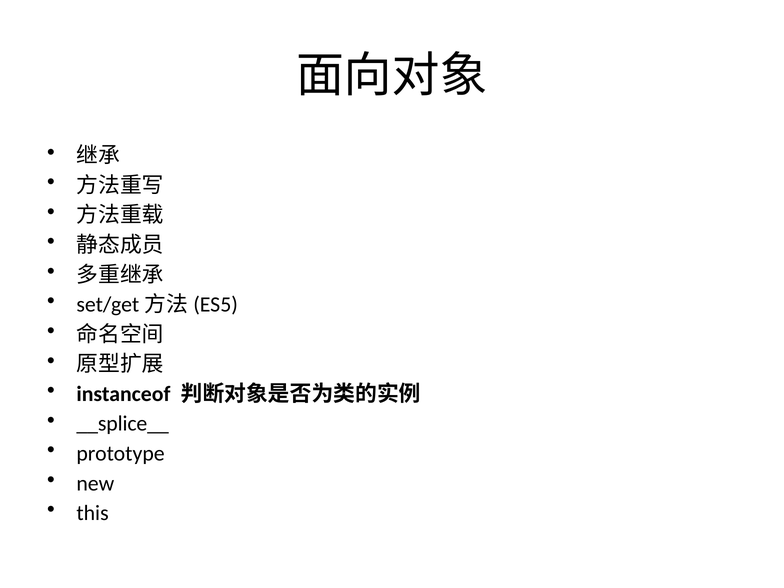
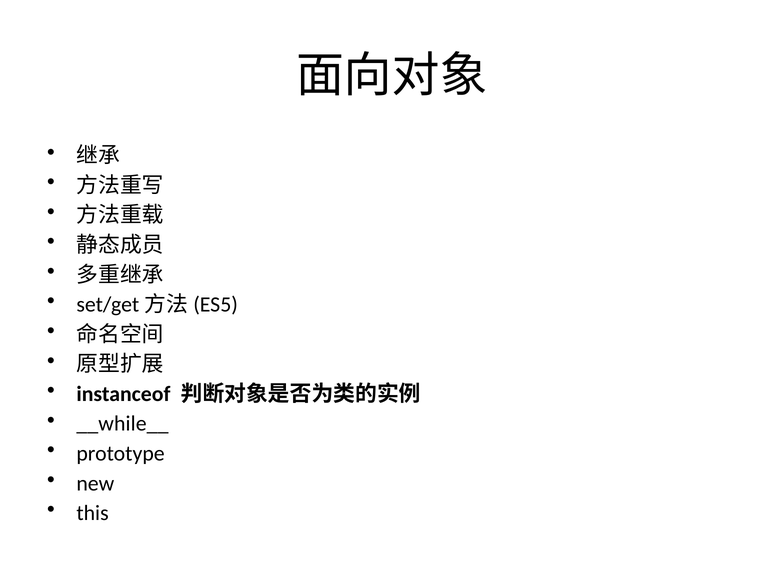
__splice__: __splice__ -> __while__ (122, 424)
